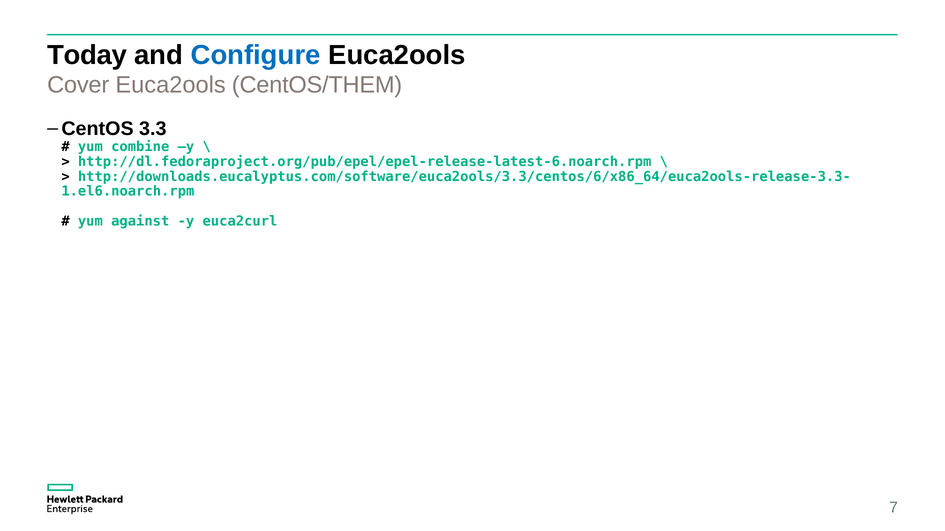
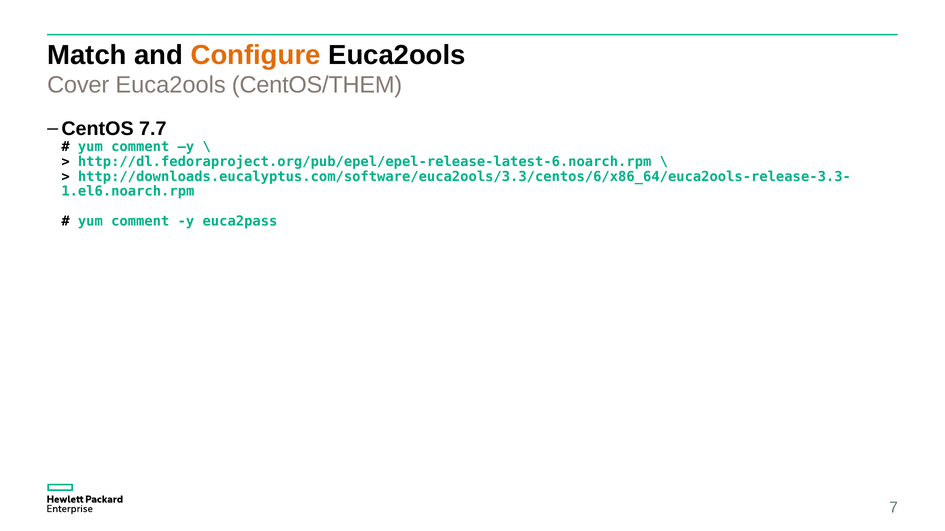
Today: Today -> Match (87, 55)
Configure colour: blue -> orange (256, 55)
3.3: 3.3 -> 7.7 (153, 129)
combine: combine -> comment (140, 147)
against: against -> comment (140, 221)
euca2curl: euca2curl -> euca2pass (240, 221)
